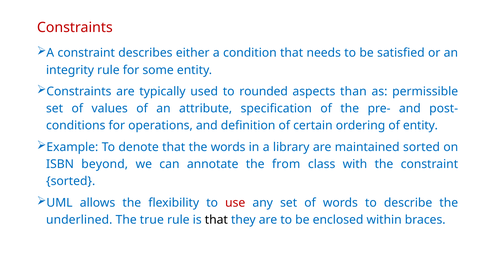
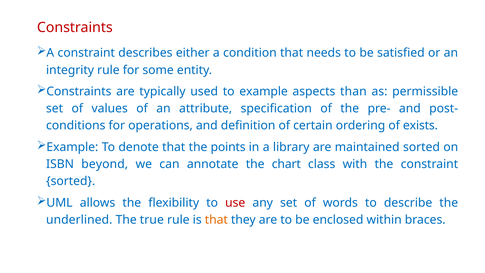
to rounded: rounded -> example (264, 92)
of entity: entity -> exists (420, 126)
the words: words -> points (228, 147)
from: from -> chart (286, 164)
that colour: black -> orange (216, 220)
